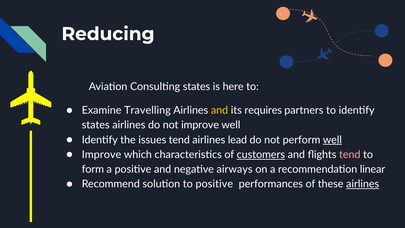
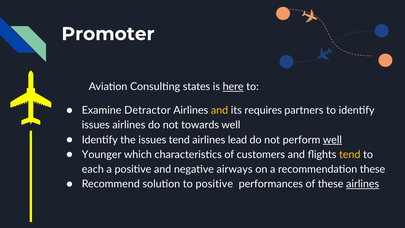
Reducing: Reducing -> Promoter (108, 34)
here underline: none -> present (233, 87)
Travelling: Travelling -> Detractor (147, 110)
states: states -> issues (96, 125)
not improve: improve -> towards (200, 125)
Improve: Improve -> Younger (102, 154)
customers underline: present -> none (261, 154)
tend colour: pink -> yellow (350, 154)
form: form -> each (93, 169)
recommendation linear: linear -> these (373, 169)
